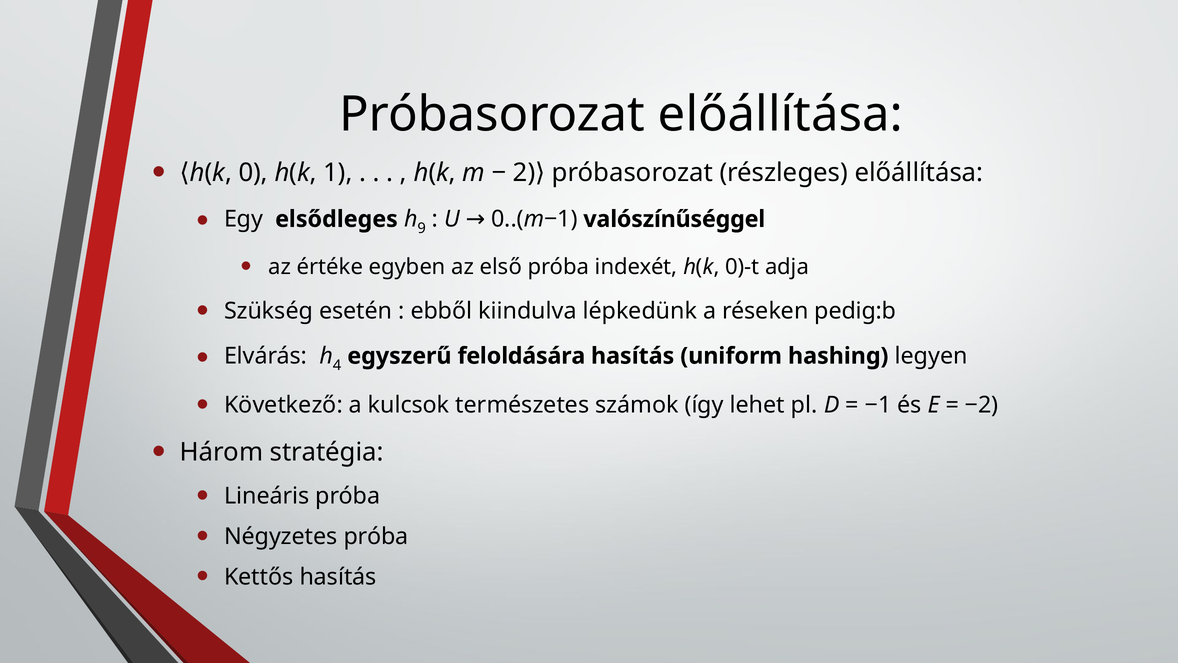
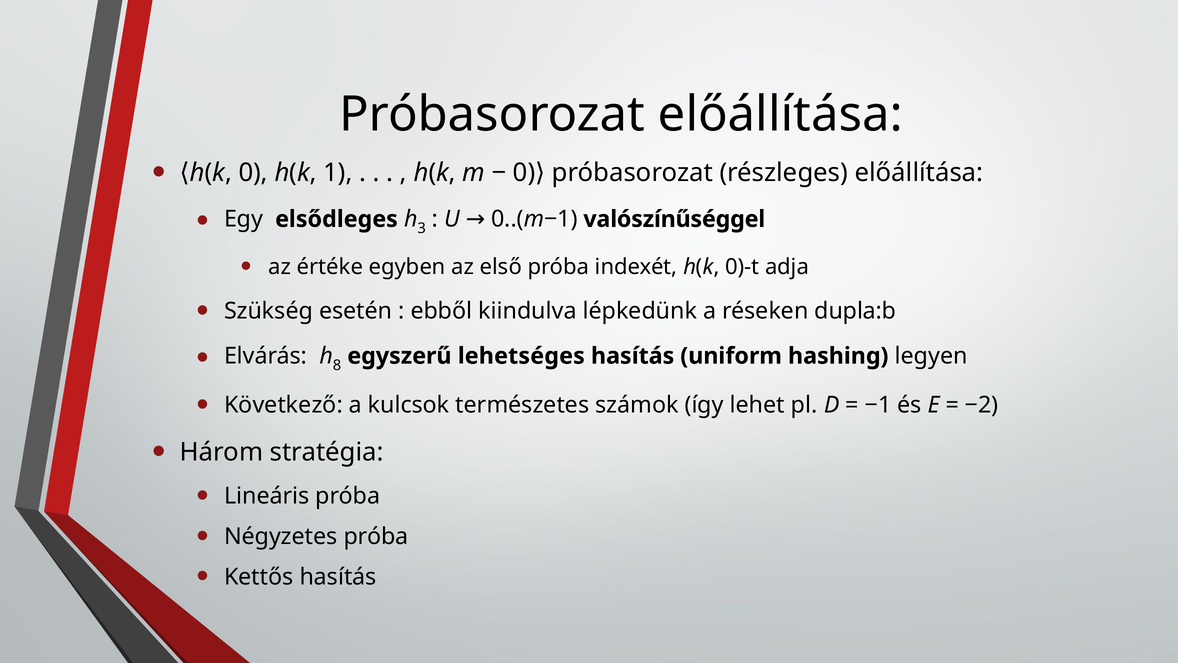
2: 2 -> 0 (524, 173)
9: 9 -> 3 (422, 228)
pedig:b: pedig:b -> dupla:b (855, 311)
4: 4 -> 8 (337, 365)
feloldására: feloldására -> lehetséges (521, 356)
